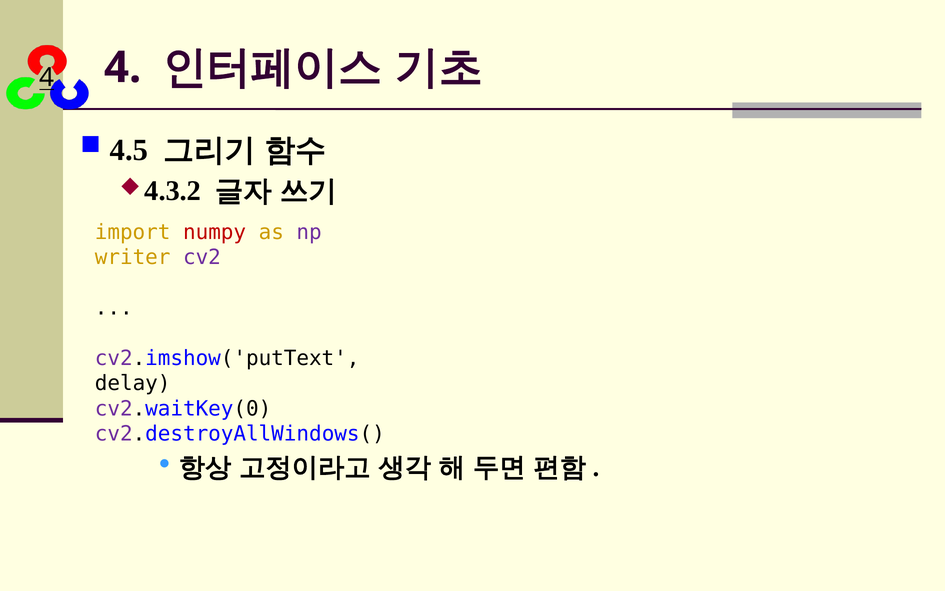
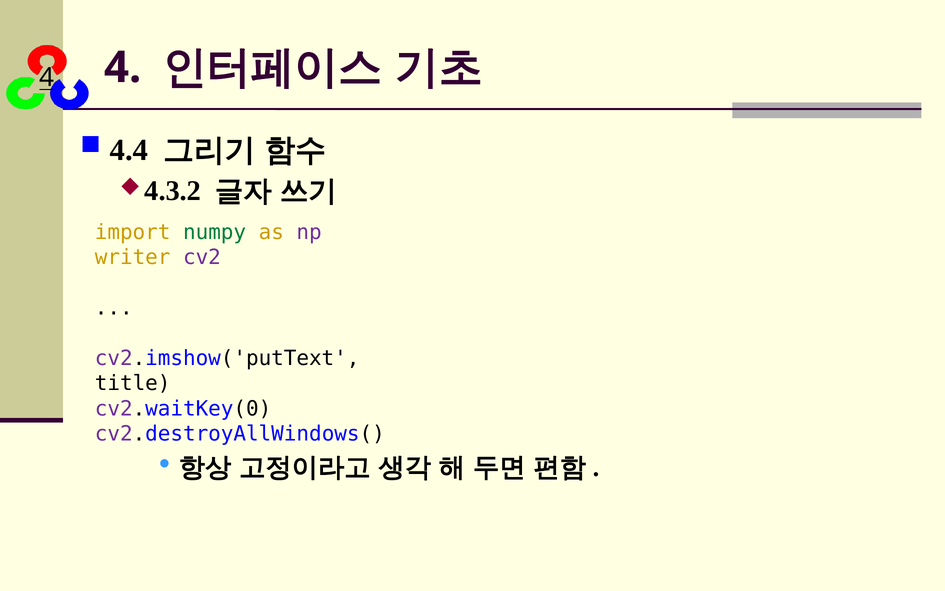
4.5: 4.5 -> 4.4 (129, 150)
numpy colour: red -> green (215, 232)
delay: delay -> title (133, 383)
